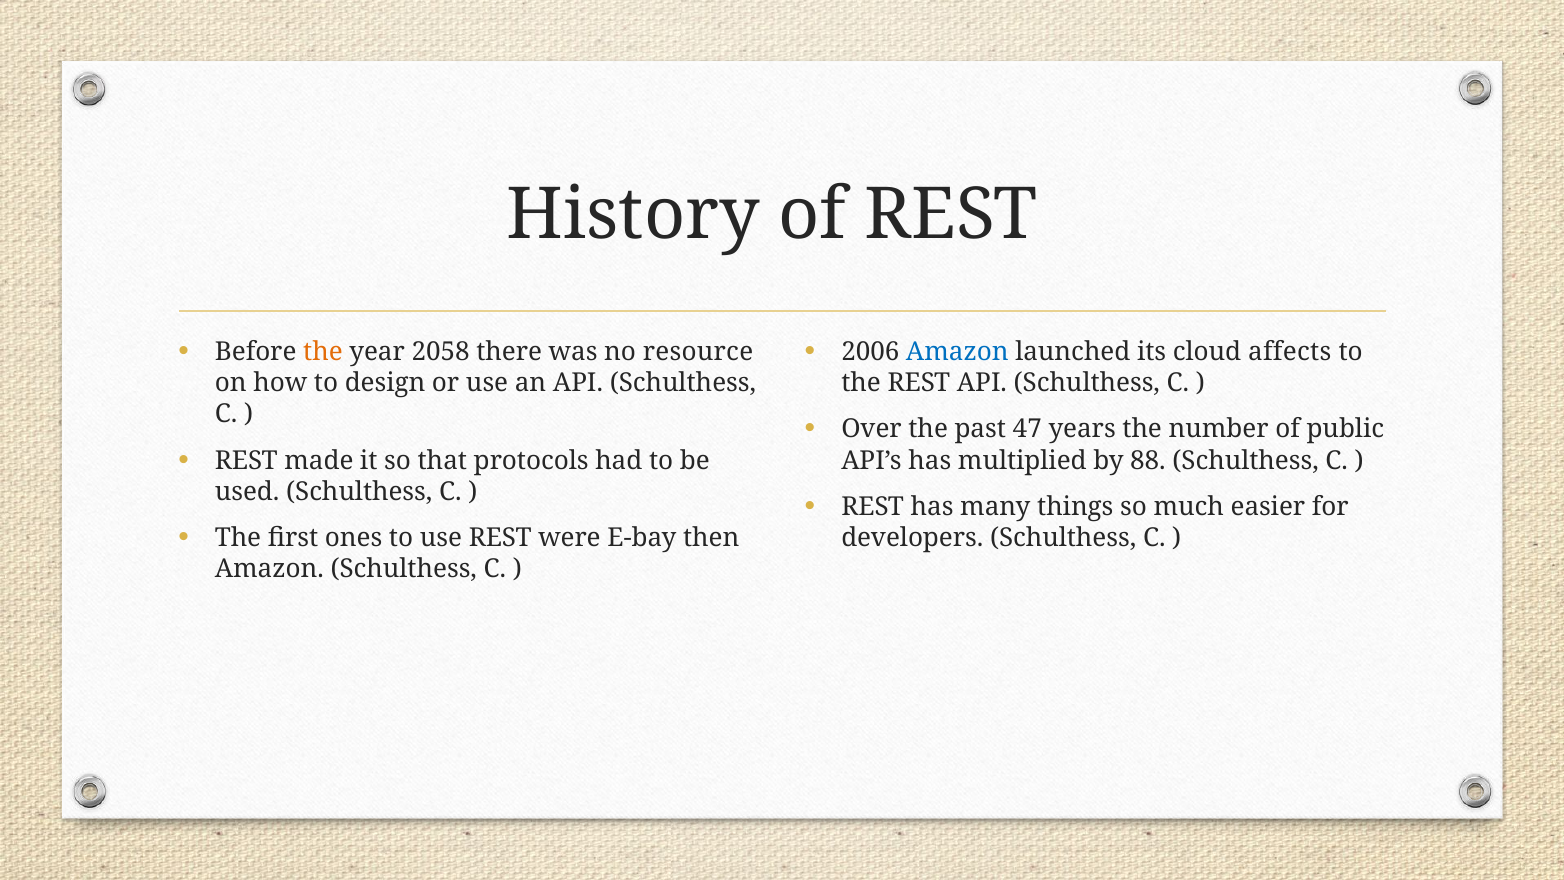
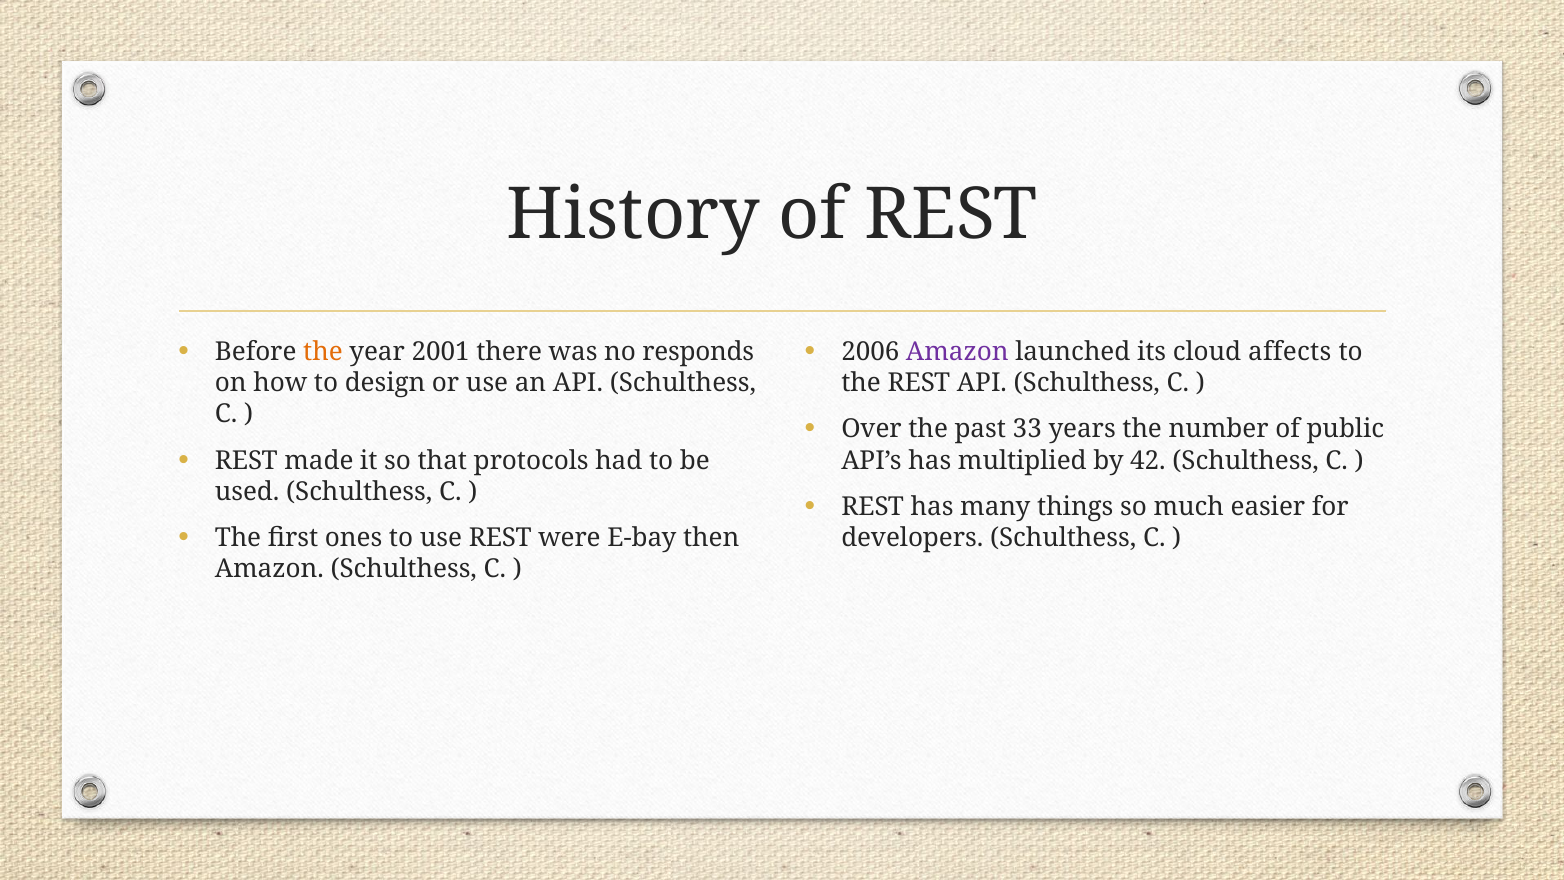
2058: 2058 -> 2001 (441, 352)
resource: resource -> responds (698, 352)
Amazon colour: blue -> purple (957, 352)
47: 47 -> 33 (1027, 429)
88: 88 -> 42 (1148, 460)
